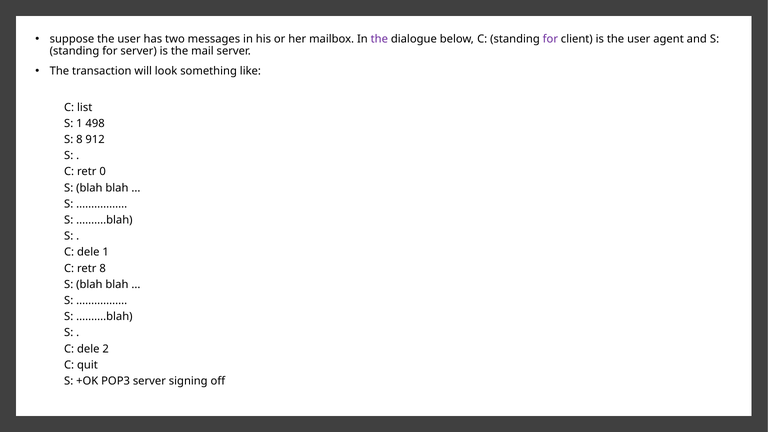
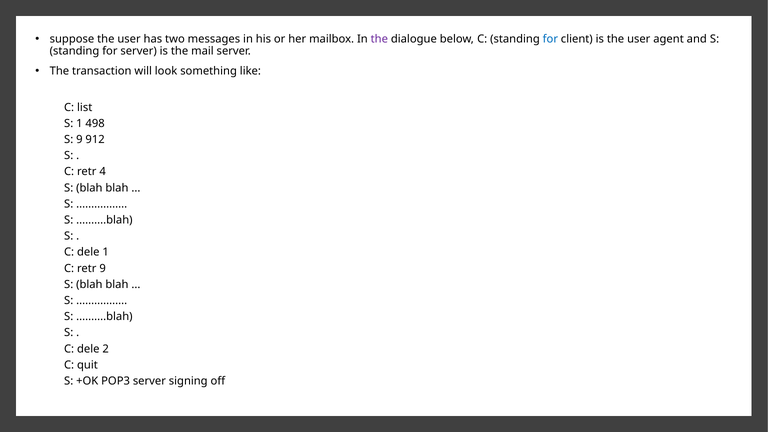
for colour: purple -> blue (550, 39)
S 8: 8 -> 9 (79, 140)
0: 0 -> 4 (103, 172)
retr 8: 8 -> 9 (103, 268)
